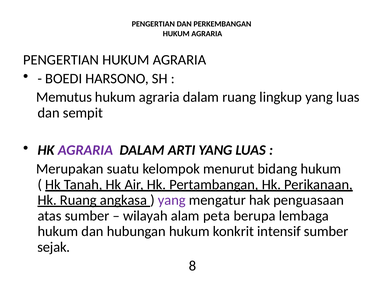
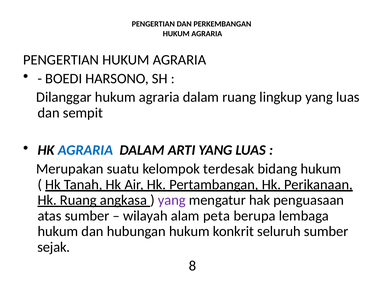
Memutus: Memutus -> Dilanggar (64, 97)
AGRARIA colour: purple -> blue (85, 150)
menurut: menurut -> terdesak (229, 169)
intensif: intensif -> seluruh (279, 231)
